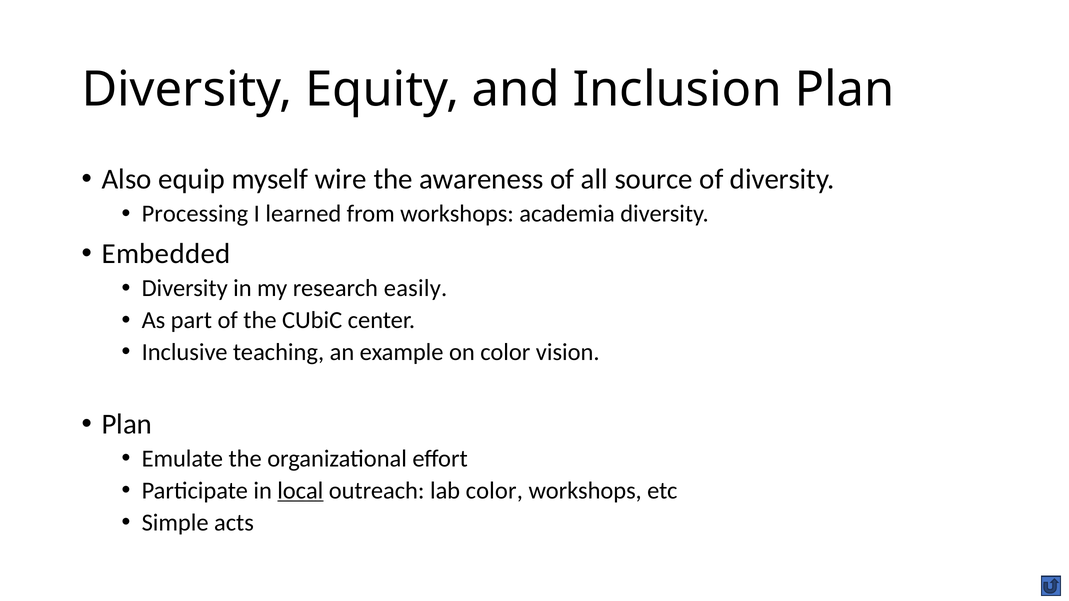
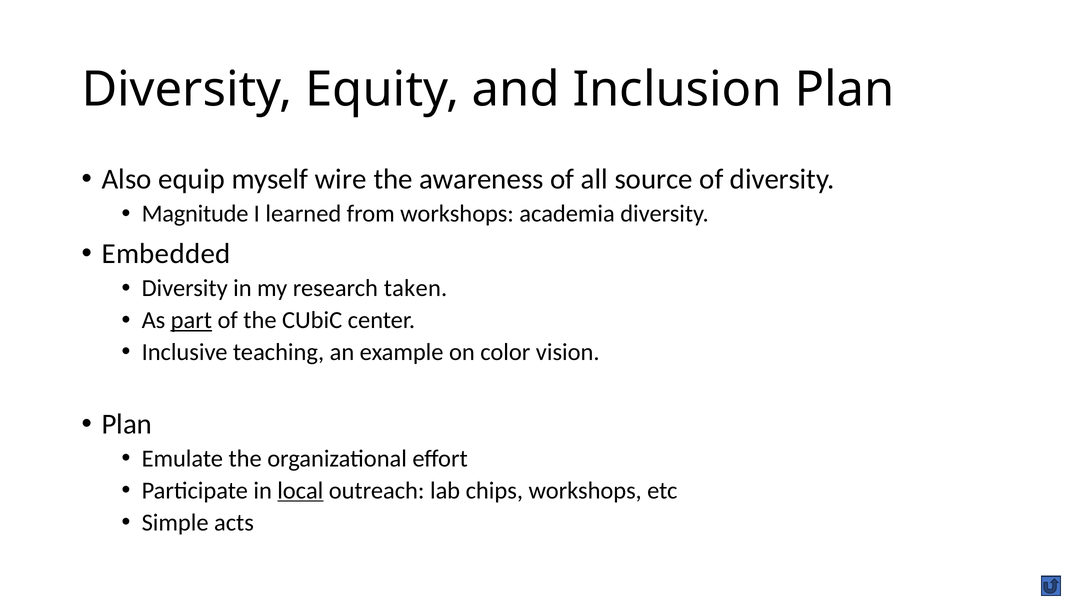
Processing: Processing -> Magnitude (195, 214)
easily: easily -> taken (416, 288)
part underline: none -> present (191, 320)
lab color: color -> chips (494, 491)
